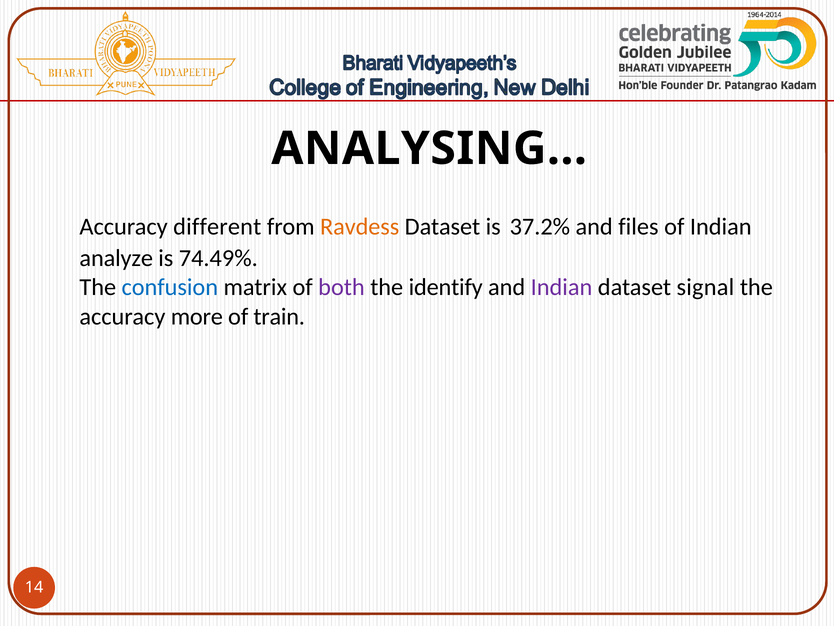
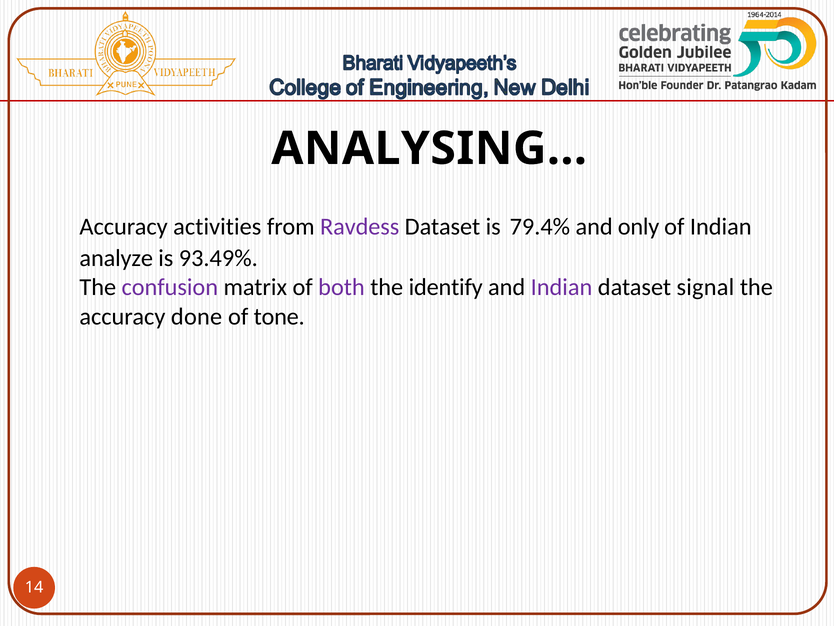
different: different -> activities (217, 227)
Ravdess colour: orange -> purple (360, 227)
37.2%: 37.2% -> 79.4% (540, 227)
files: files -> only (639, 227)
74.49%: 74.49% -> 93.49% (218, 258)
confusion colour: blue -> purple (170, 287)
more: more -> done (197, 316)
train: train -> tone (279, 316)
